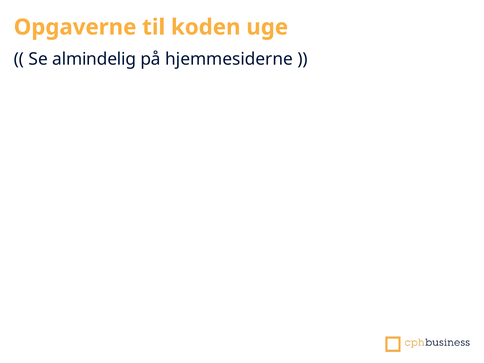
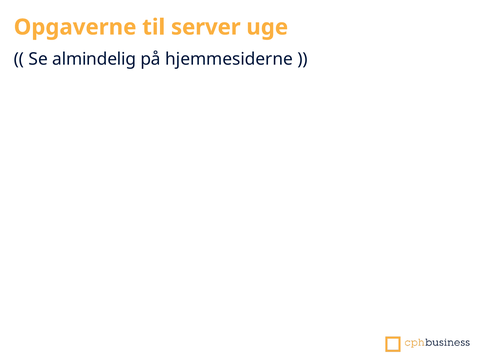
koden: koden -> server (206, 27)
